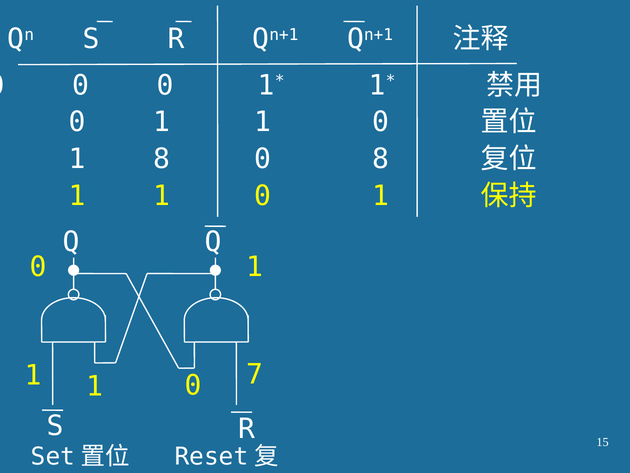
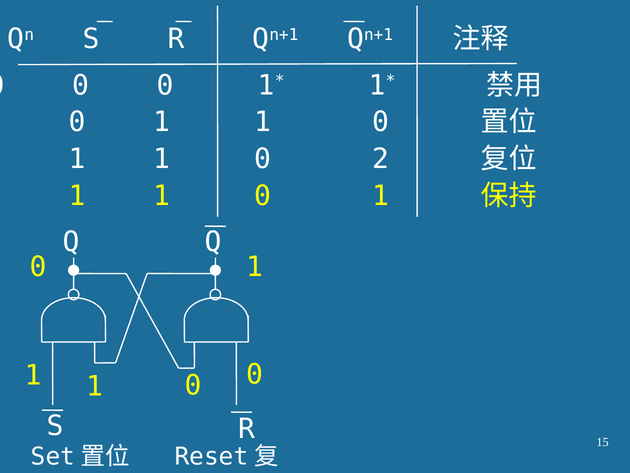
8: 8 -> 1 (161, 159)
0 8: 8 -> 2 (381, 159)
7: 7 -> 0 (255, 374)
